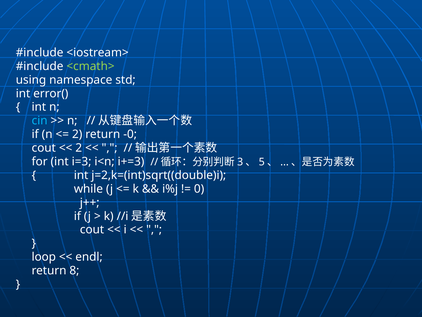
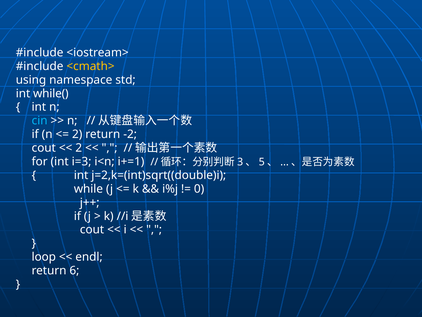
<cmath> colour: light green -> yellow (91, 66)
error(: error( -> while( (51, 93)
-0: -0 -> -2 (130, 134)
i+=3: i+=3 -> i+=1 (131, 161)
8: 8 -> 6 (74, 270)
